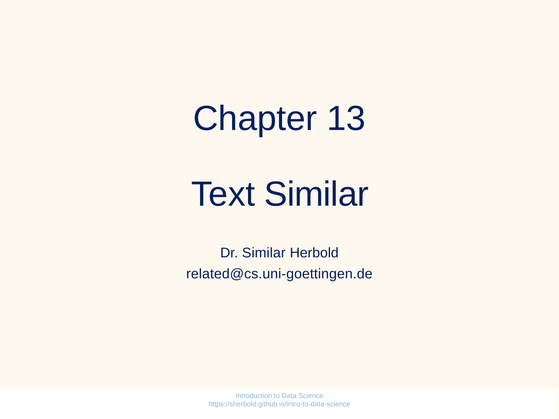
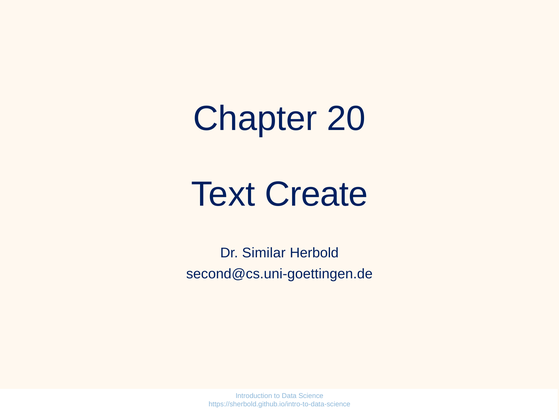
13: 13 -> 20 (346, 119)
Text Similar: Similar -> Create (316, 194)
related@cs.uni-goettingen.de: related@cs.uni-goettingen.de -> second@cs.uni-goettingen.de (279, 274)
